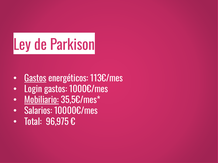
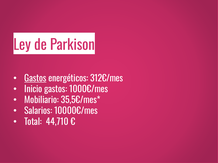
113€/mes: 113€/mes -> 312€/mes (107, 79)
Login: Login -> Inicio (33, 90)
Mobiliario underline: present -> none (42, 100)
96,975: 96,975 -> 44,710 (57, 122)
